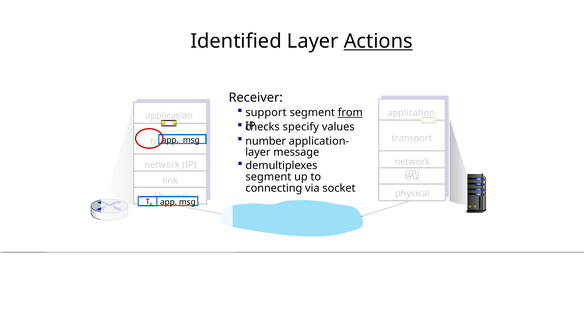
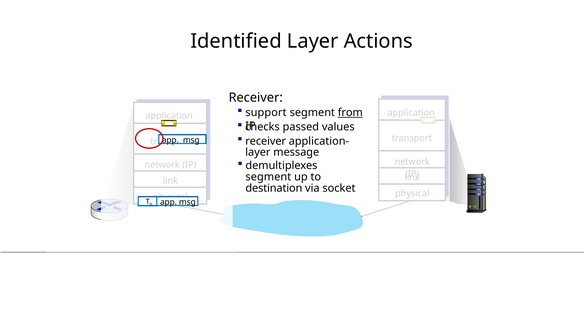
Actions underline: present -> none (378, 41)
specify: specify -> passed (301, 127)
number: number -> receiver (266, 141)
connecting: connecting -> destination (274, 188)
